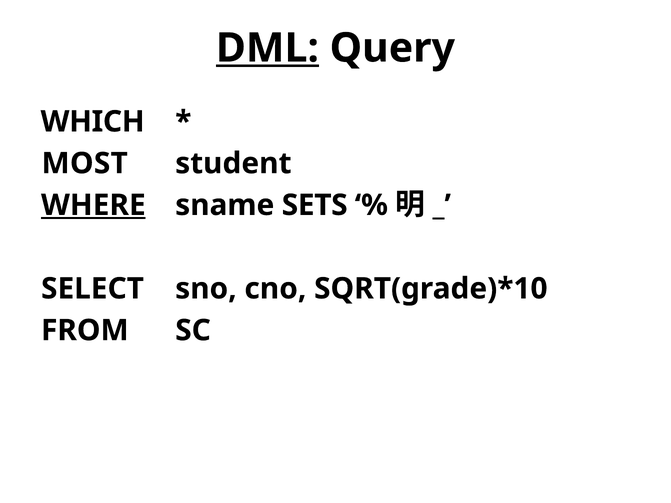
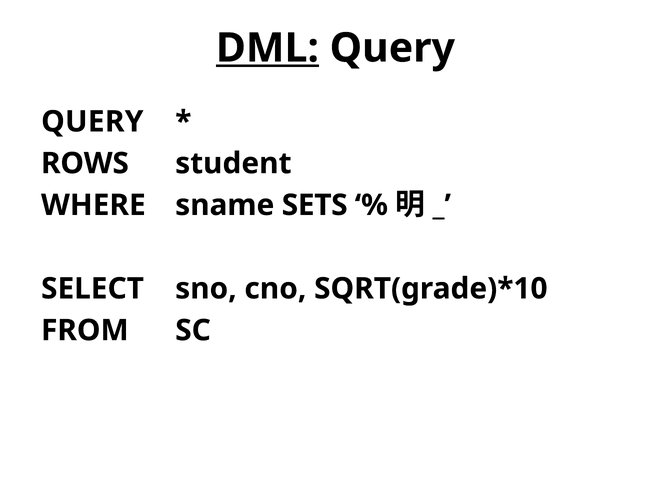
WHICH: WHICH -> QUERY (92, 122)
MOST: MOST -> ROWS (85, 163)
WHERE underline: present -> none (93, 205)
